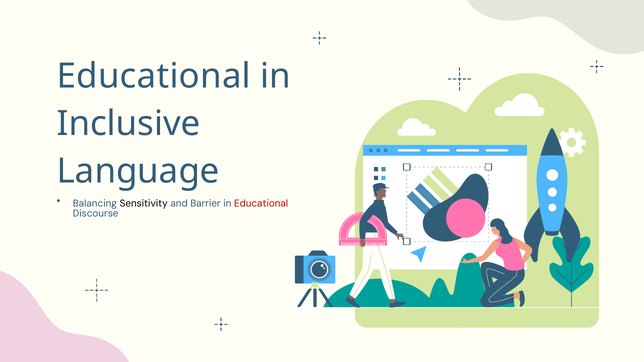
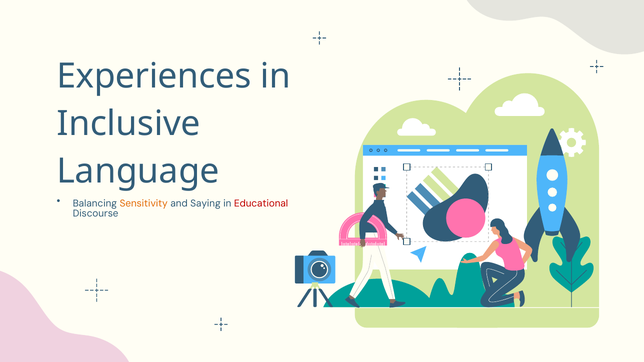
Educational: Educational -> Experiences (154, 76)
Sensitivity colour: black -> orange (144, 203)
Barrier: Barrier -> Saying (206, 203)
